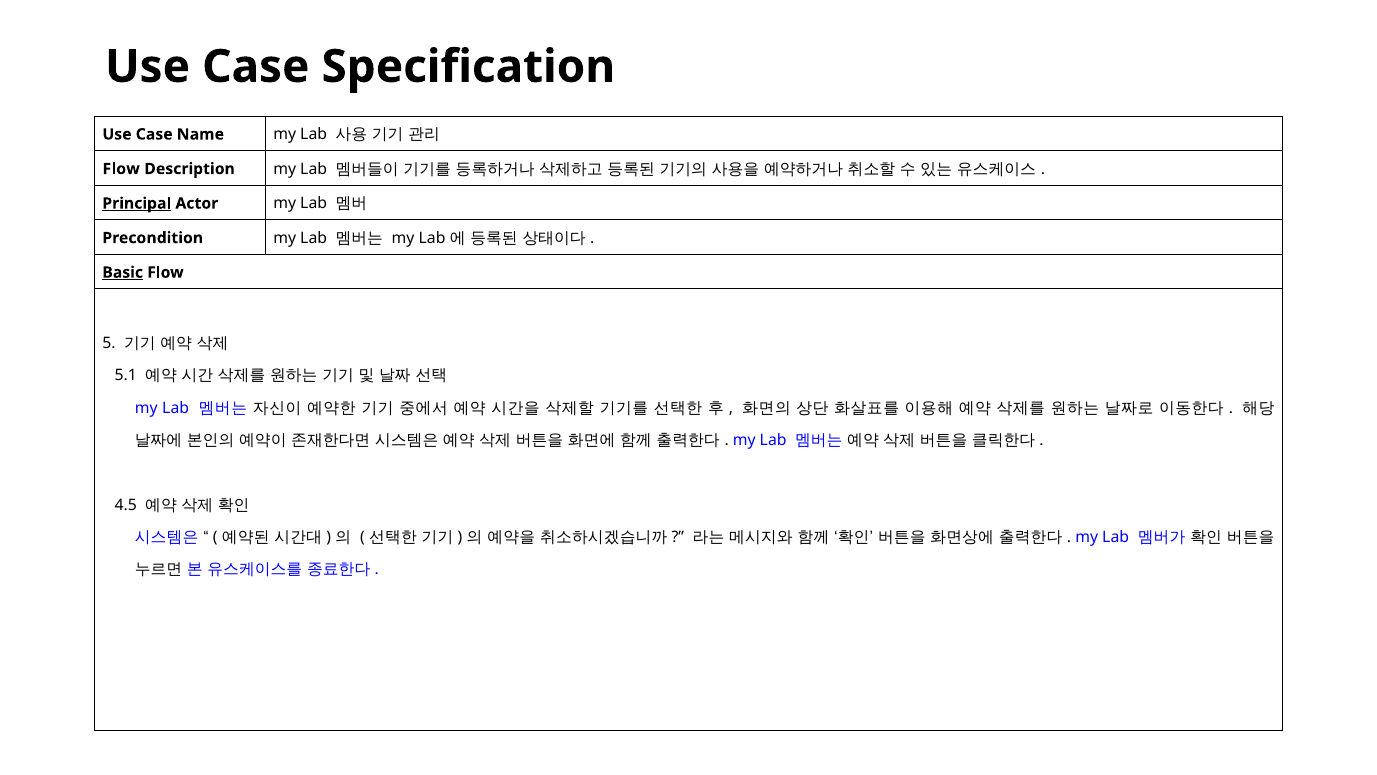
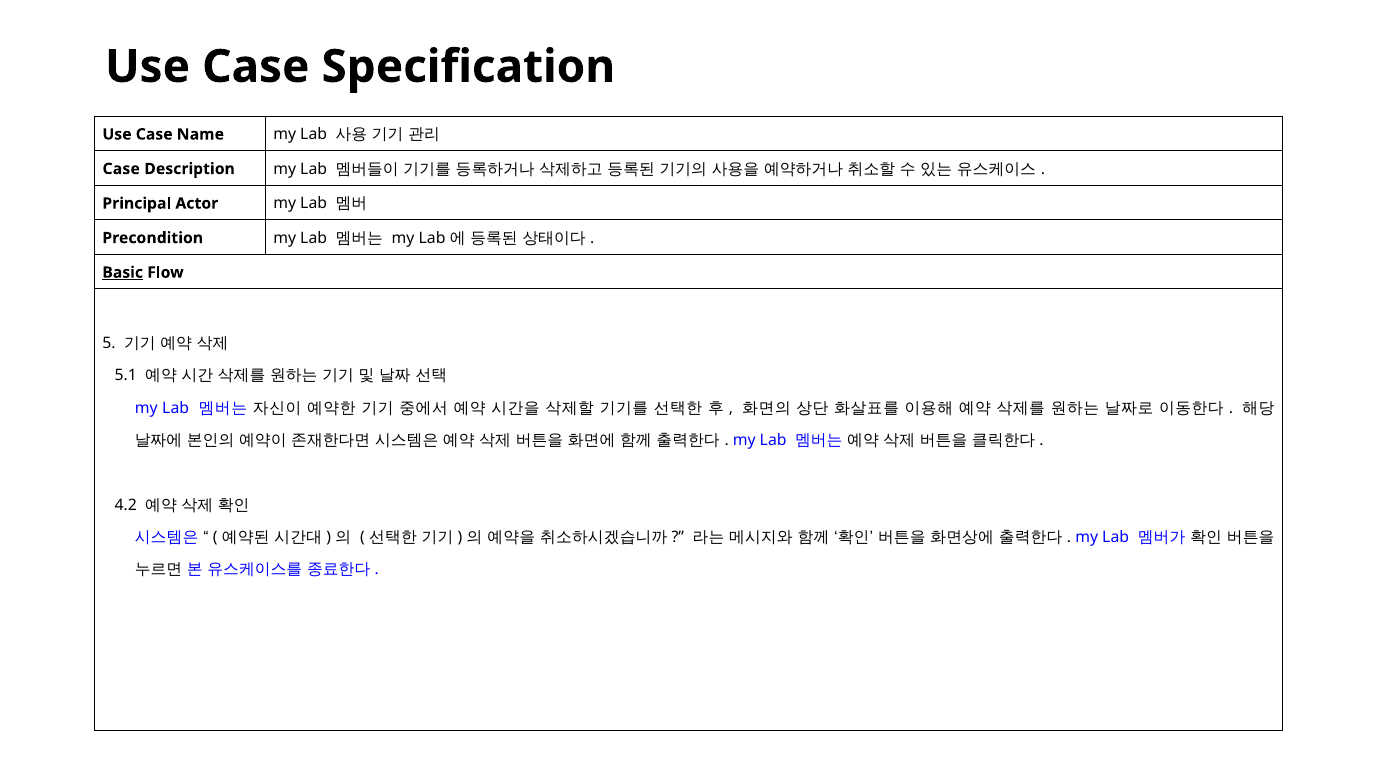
Flow: Flow -> Case (121, 169)
Principal underline: present -> none (137, 203)
4.5: 4.5 -> 4.2 (126, 505)
